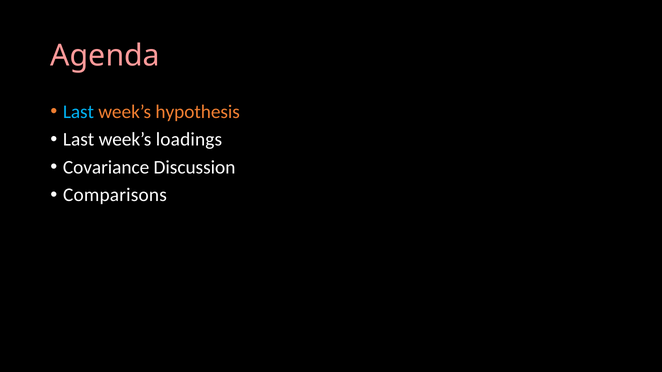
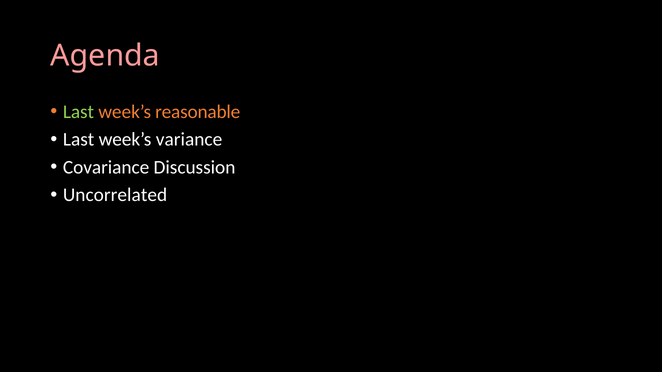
Last colour: light blue -> light green (78, 112)
hypothesis: hypothesis -> reasonable (198, 112)
loadings: loadings -> variance (189, 140)
Comparisons: Comparisons -> Uncorrelated (115, 195)
